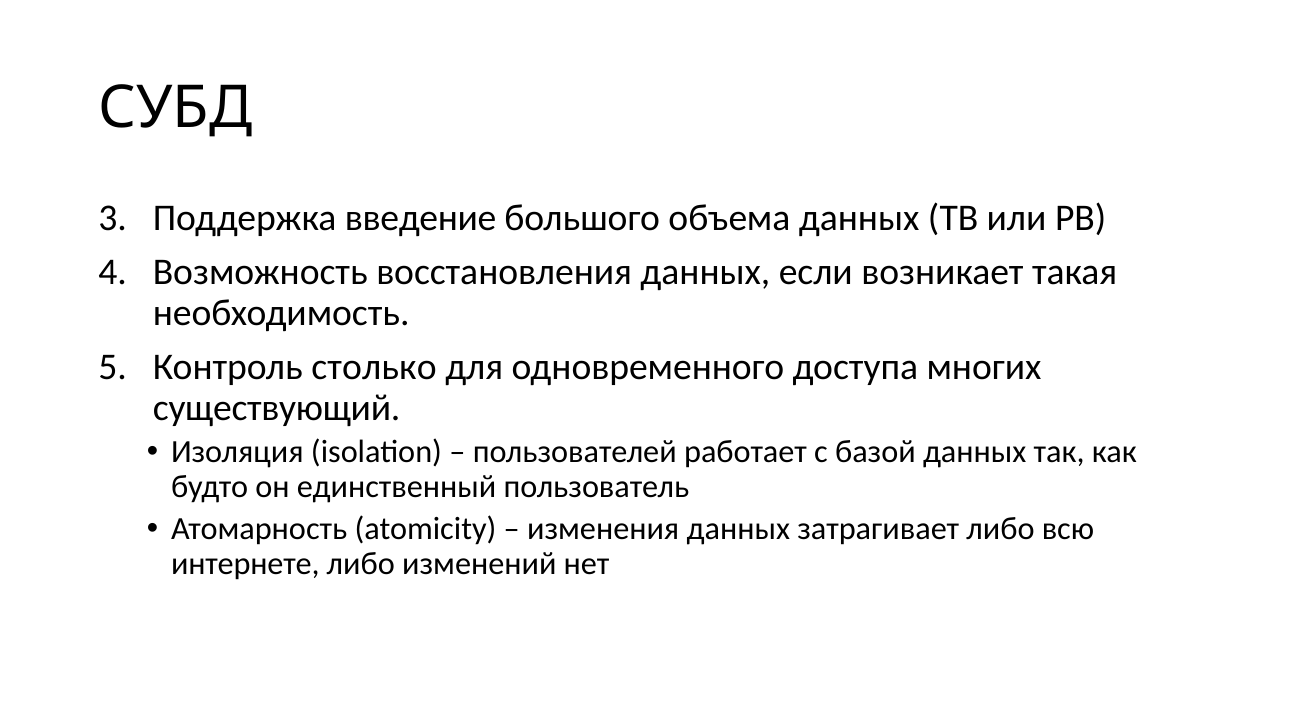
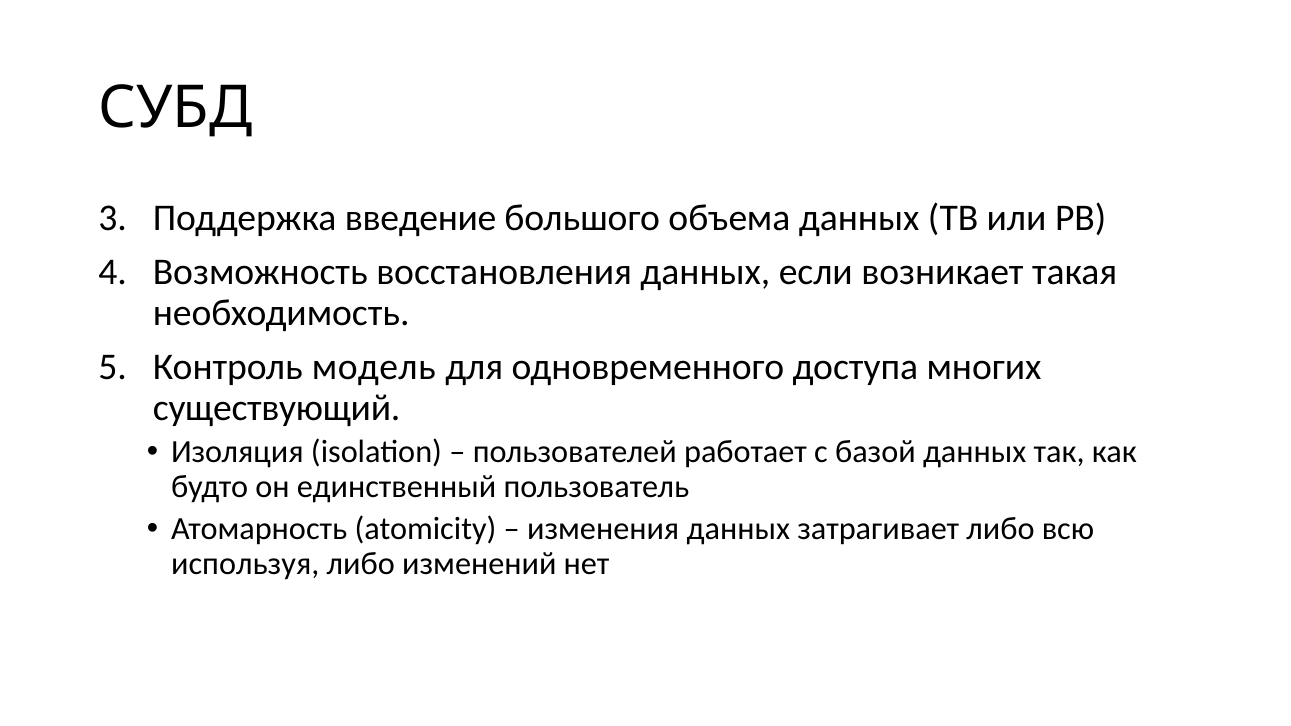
столько: столько -> модель (374, 367)
интернете: интернете -> используя (245, 564)
